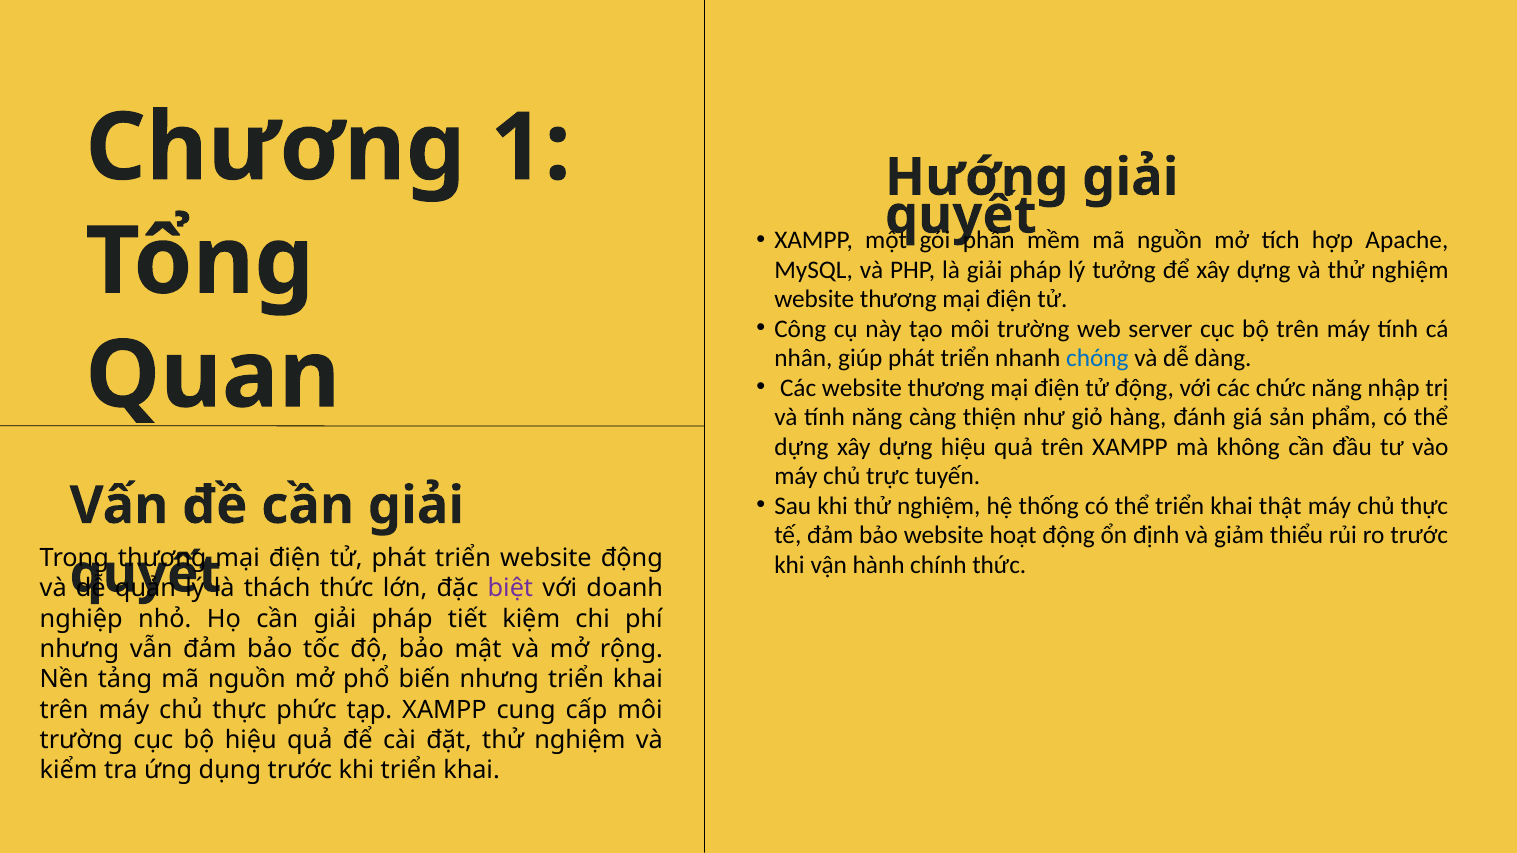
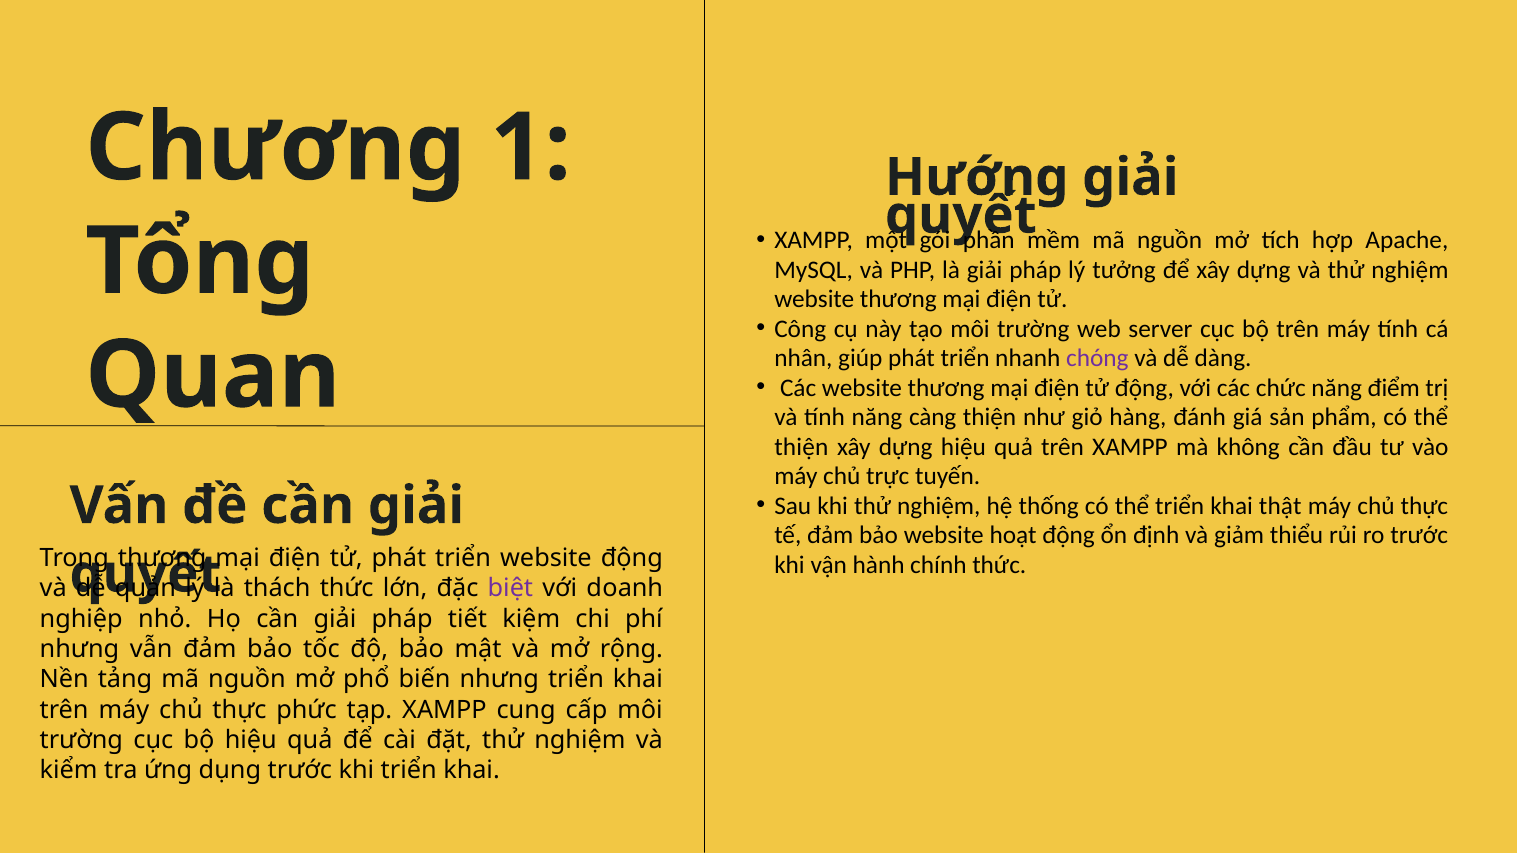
chóng colour: blue -> purple (1097, 358)
nhập: nhập -> điểm (1394, 388)
dựng: dựng -> thiện (801, 447)
